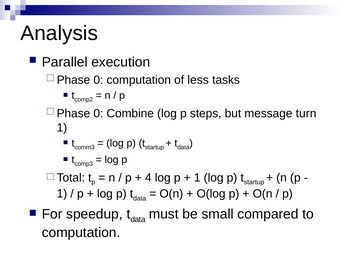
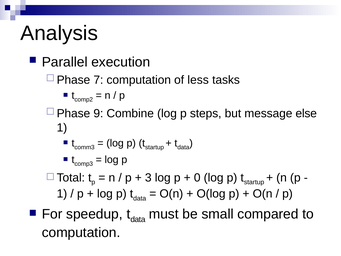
0: 0 -> 7 (98, 80)
0: 0 -> 9 (98, 113)
turn: turn -> else (306, 113)
4: 4 -> 3 (148, 178)
1: 1 -> 0 (197, 178)
